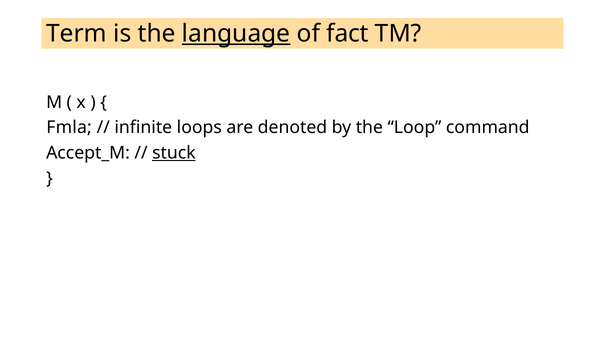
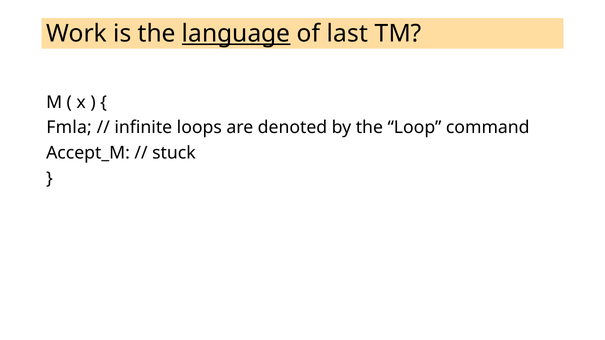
Term: Term -> Work (77, 33)
fact: fact -> last (347, 33)
stuck underline: present -> none (174, 153)
